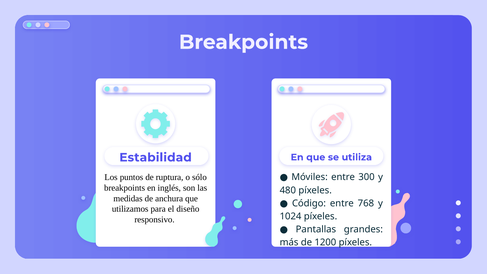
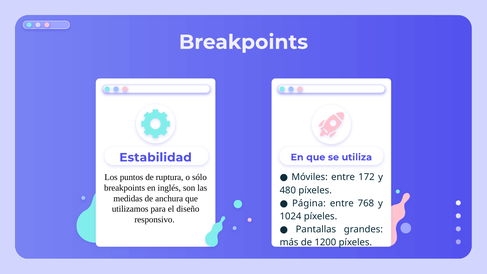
300: 300 -> 172 (367, 177)
Código: Código -> Página (309, 203)
